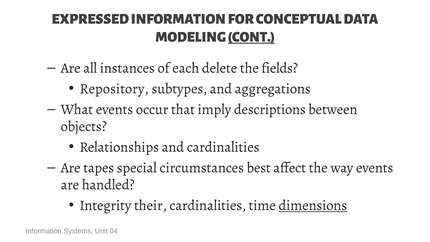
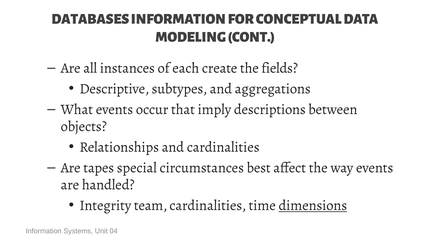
EXPRESSED: EXPRESSED -> DATABASES (90, 19)
CONT underline: present -> none (251, 37)
delete: delete -> create (220, 68)
Repository: Repository -> Descriptive (114, 89)
their: their -> team (151, 205)
